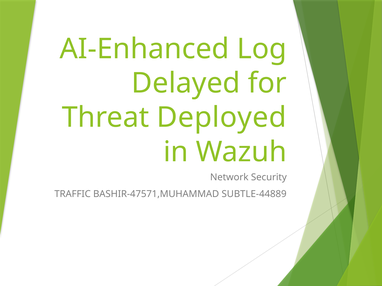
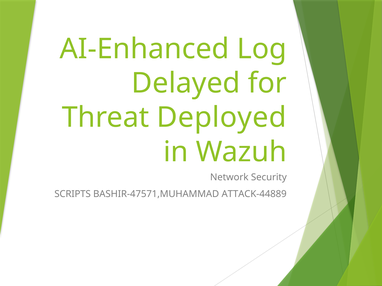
TRAFFIC: TRAFFIC -> SCRIPTS (73, 194)
SUBTLE-44889: SUBTLE-44889 -> ATTACK-44889 (254, 194)
